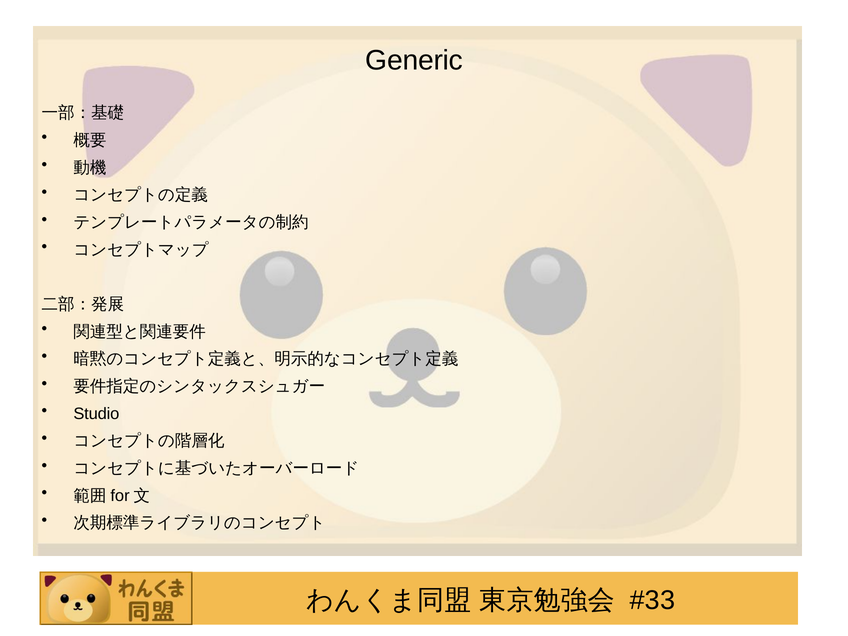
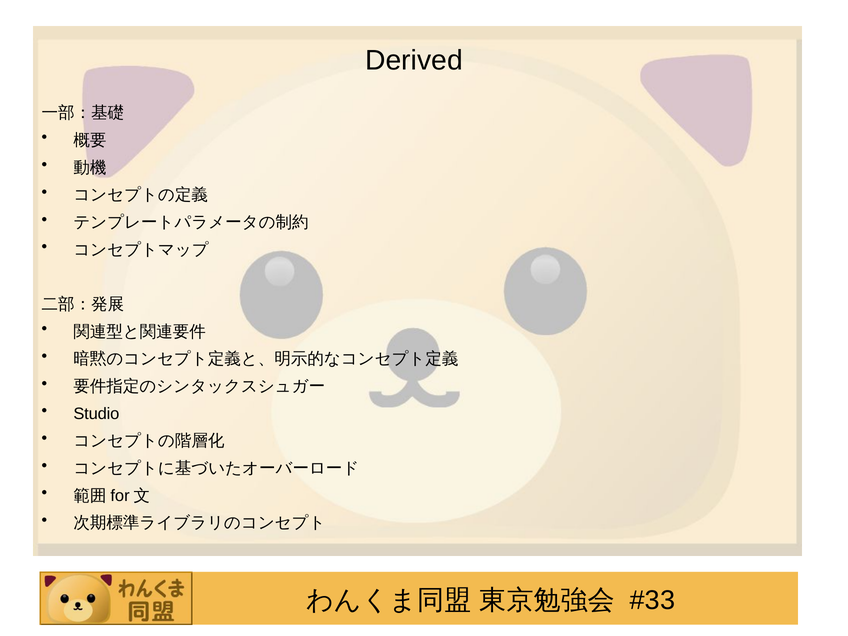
Generic: Generic -> Derived (414, 60)
